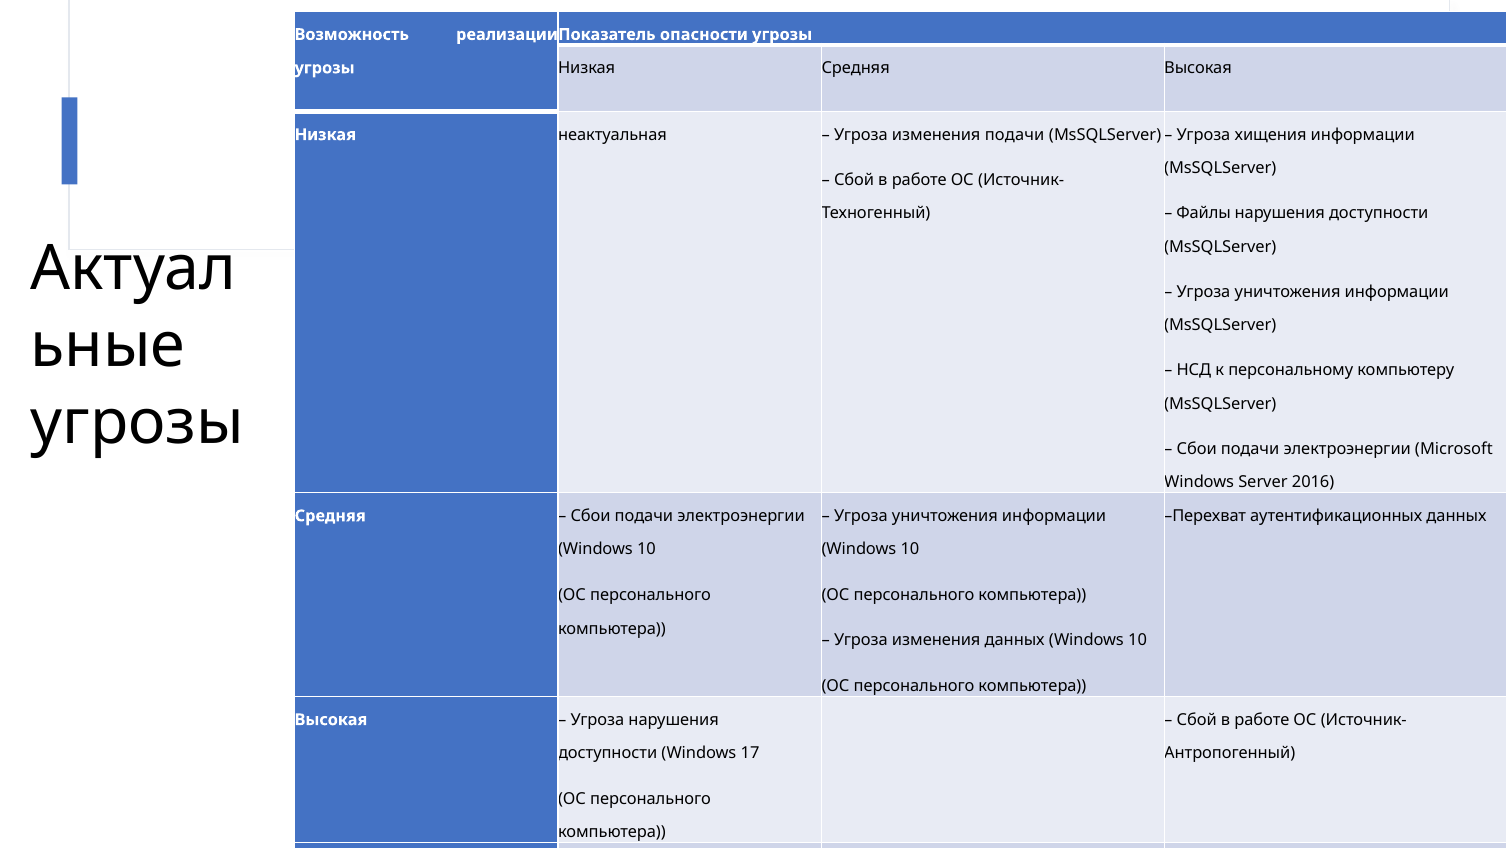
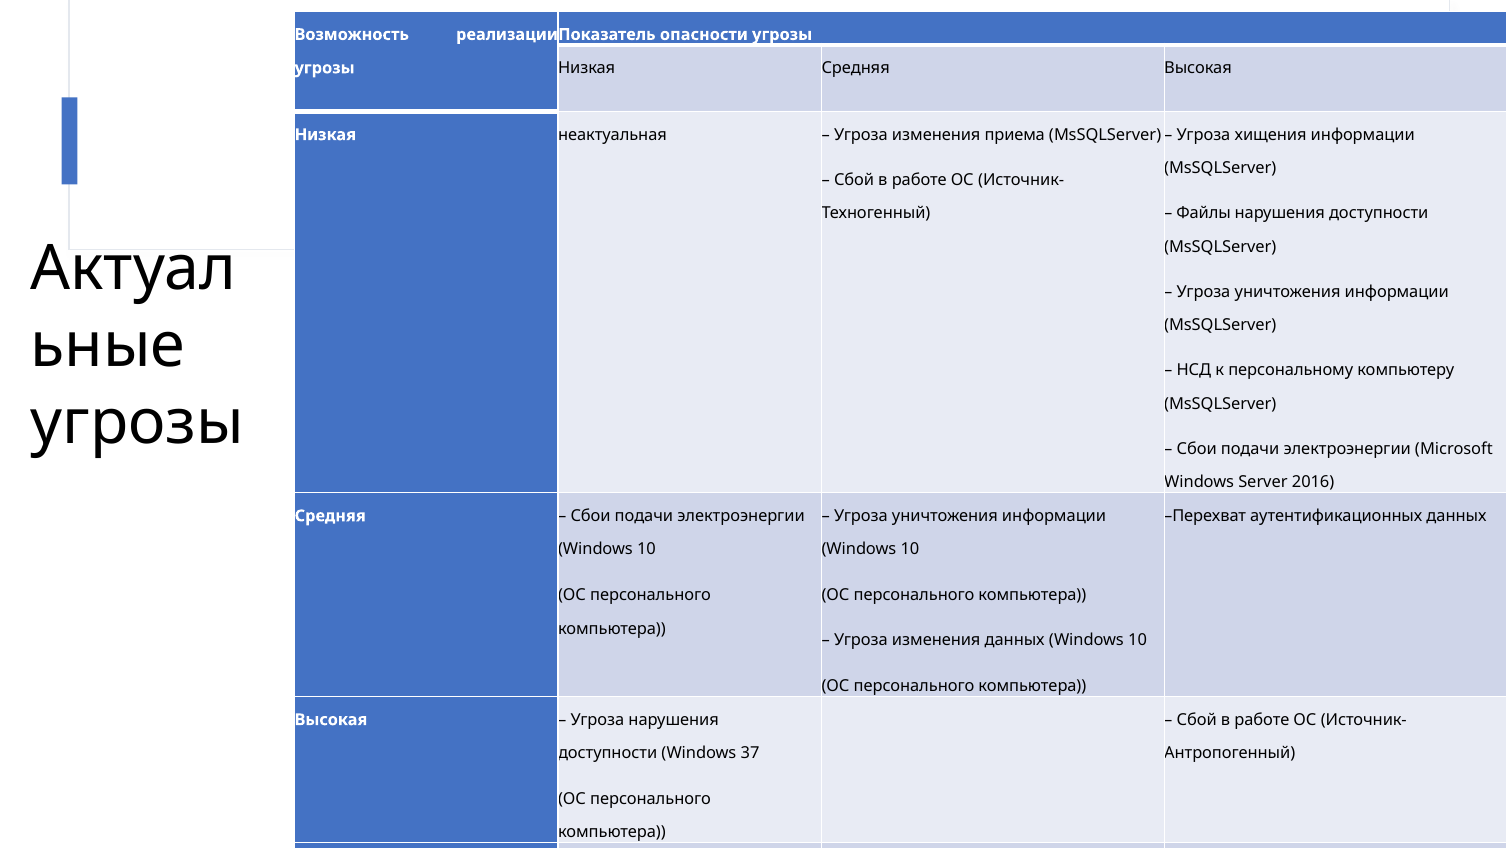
изменения подачи: подачи -> приема (1015, 135)
17: 17 -> 37 (750, 753)
